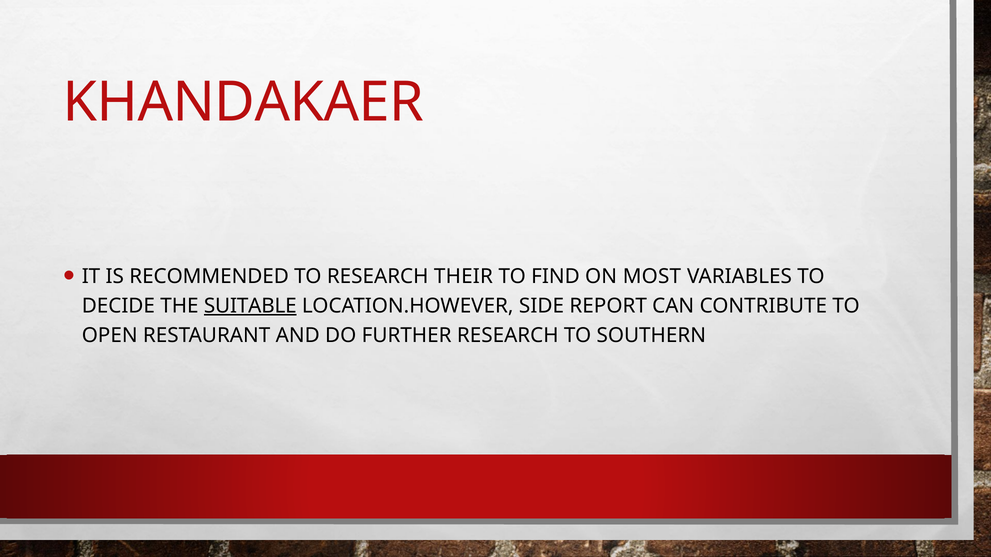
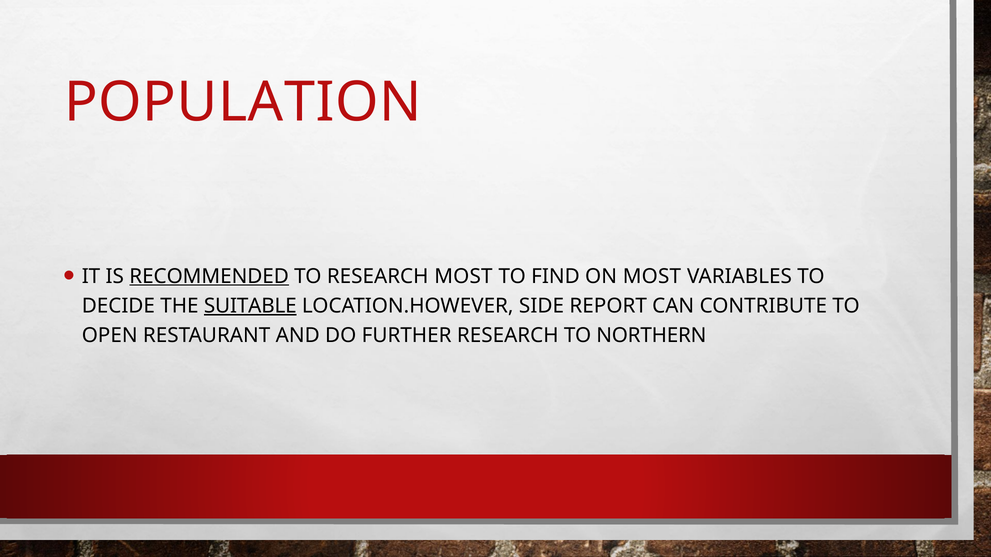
KHANDAKAER: KHANDAKAER -> POPULATION (243, 102)
RECOMMENDED underline: none -> present (209, 276)
RESEARCH THEIR: THEIR -> MOST (463, 276)
SOUTHERN: SOUTHERN -> NORTHERN (651, 336)
